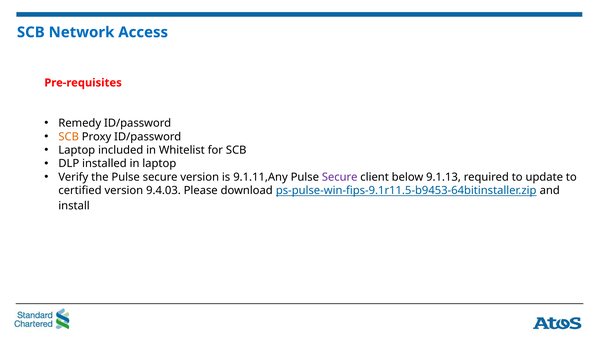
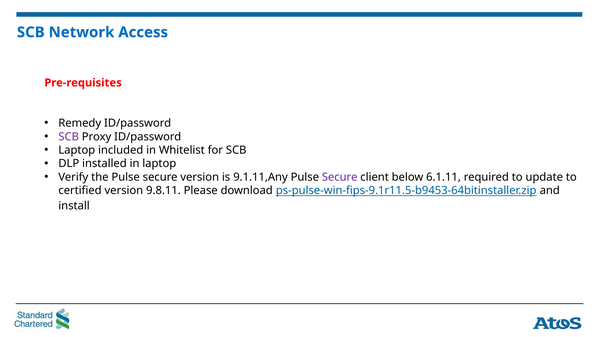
SCB colour: orange -> purple (69, 137)
9.1.13: 9.1.13 -> 6.1.11 (444, 177)
9.4.03: 9.4.03 -> 9.8.11 (163, 191)
